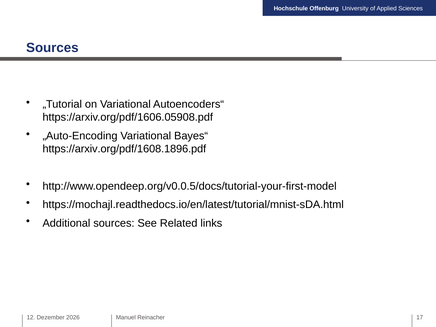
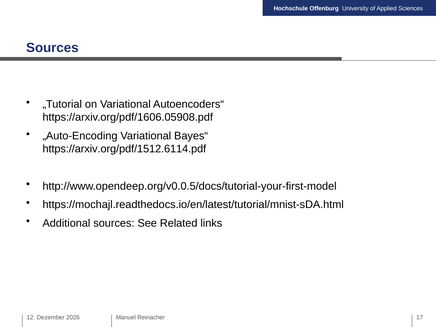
https://arxiv.org/pdf/1608.1896.pdf: https://arxiv.org/pdf/1608.1896.pdf -> https://arxiv.org/pdf/1512.6114.pdf (124, 149)
